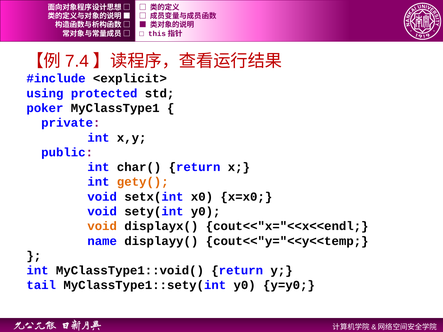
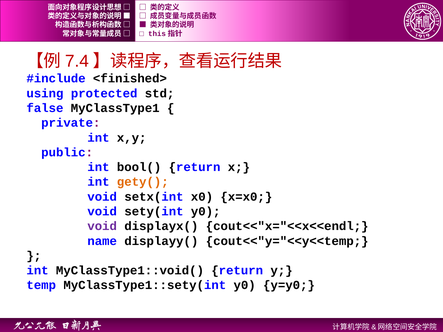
<explicit>: <explicit> -> <finished> (130, 79)
poker: poker -> false (45, 108)
char(: char( -> bool( (139, 167)
void colour: orange -> purple (102, 226)
tail: tail -> temp (41, 285)
